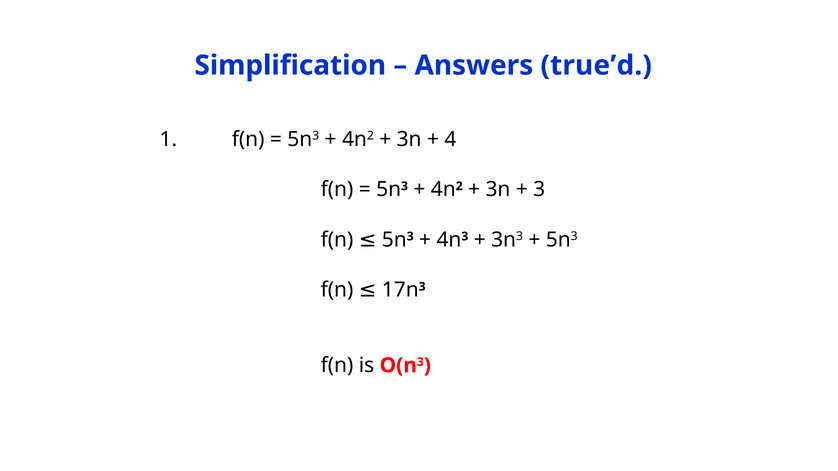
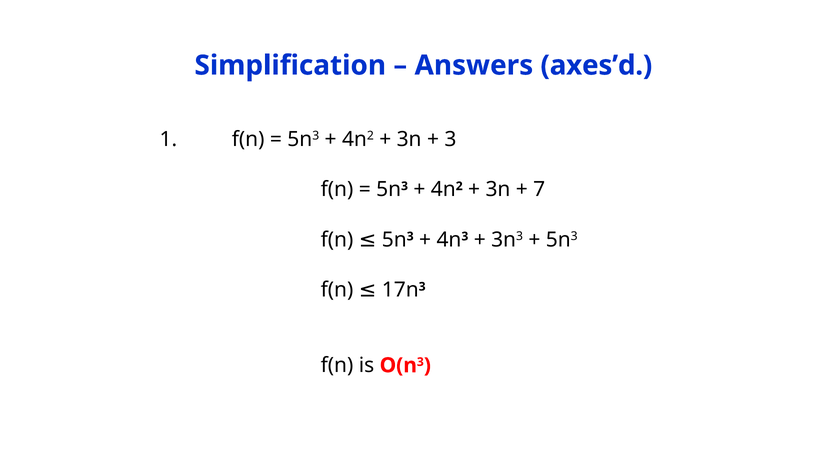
true’d: true’d -> axes’d (596, 65)
4: 4 -> 3 (450, 139)
3: 3 -> 7 (539, 190)
